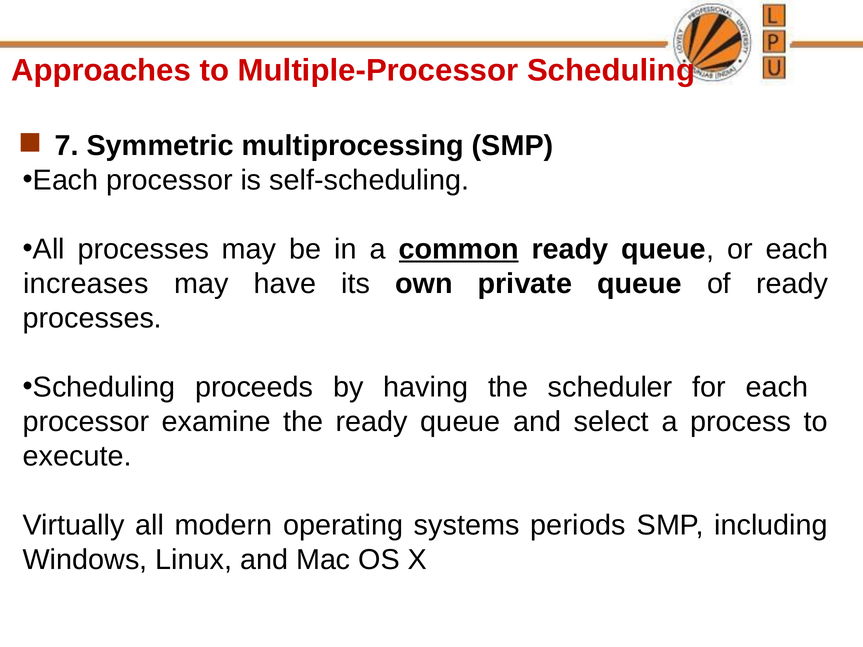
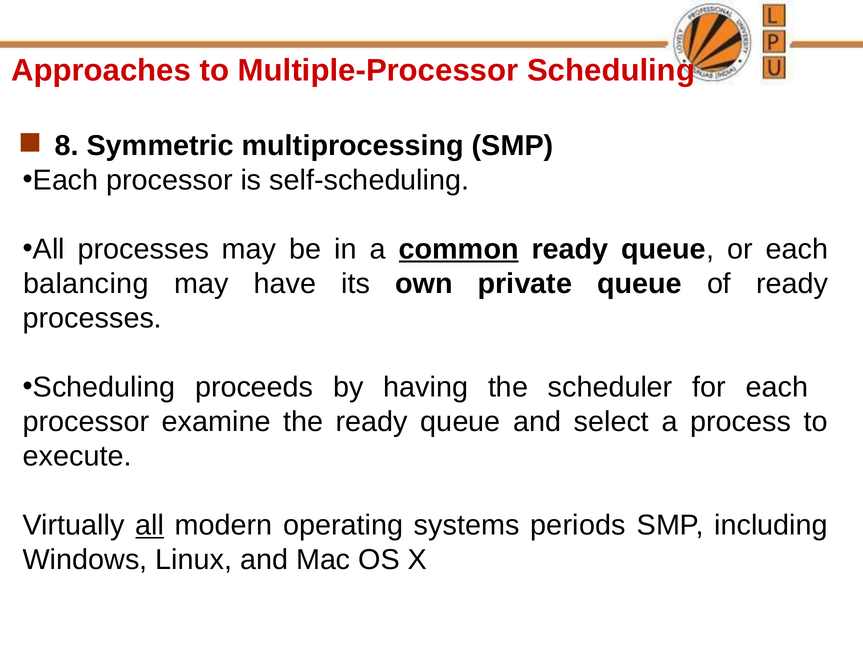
7: 7 -> 8 (67, 146)
increases: increases -> balancing (86, 284)
all underline: none -> present (150, 525)
